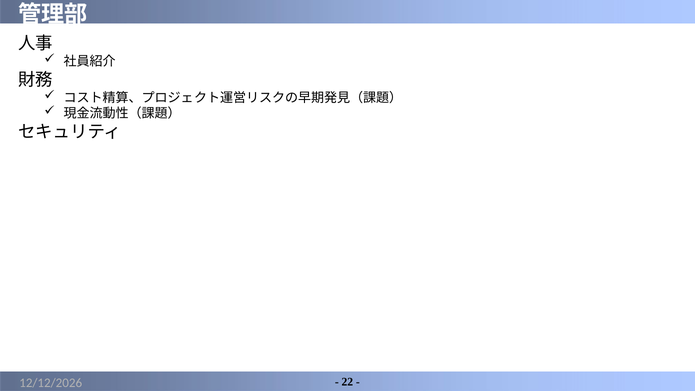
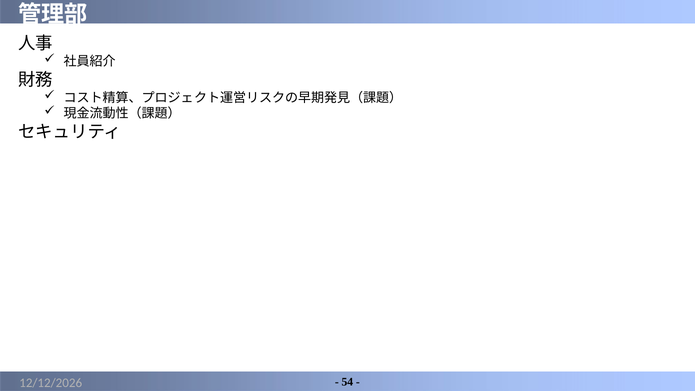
22: 22 -> 54 (347, 382)
